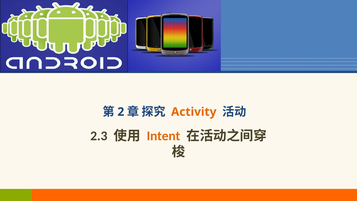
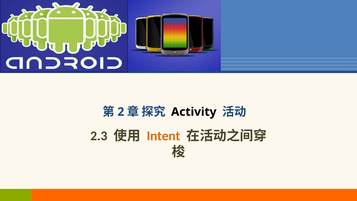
Activity colour: orange -> black (194, 112)
